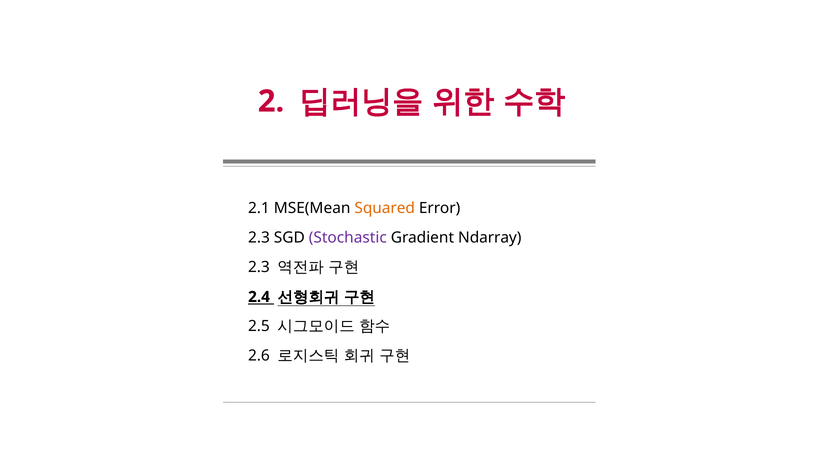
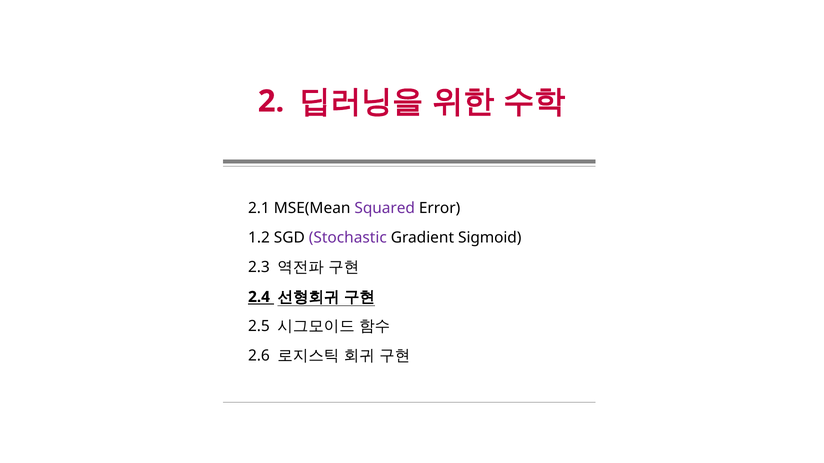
Squared colour: orange -> purple (385, 209)
2.3: 2.3 -> 1.2 (259, 238)
Ndarray: Ndarray -> Sigmoid (490, 238)
